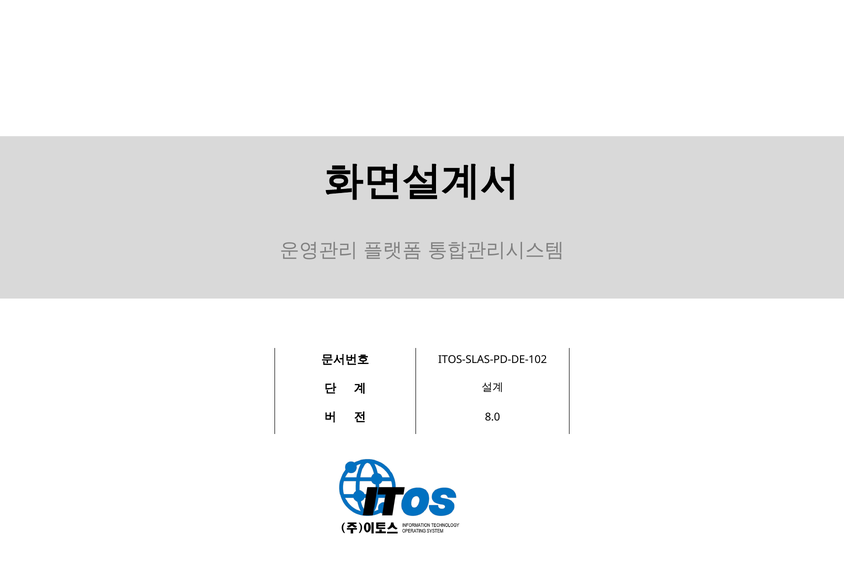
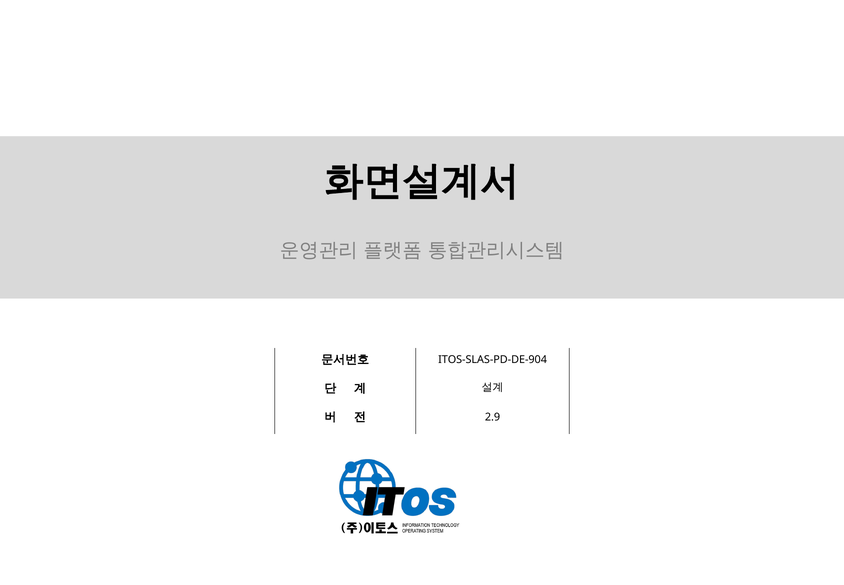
ITOS-SLAS-PD-DE-102: ITOS-SLAS-PD-DE-102 -> ITOS-SLAS-PD-DE-904 (493, 359)
8.0: 8.0 -> 2.9 (493, 417)
